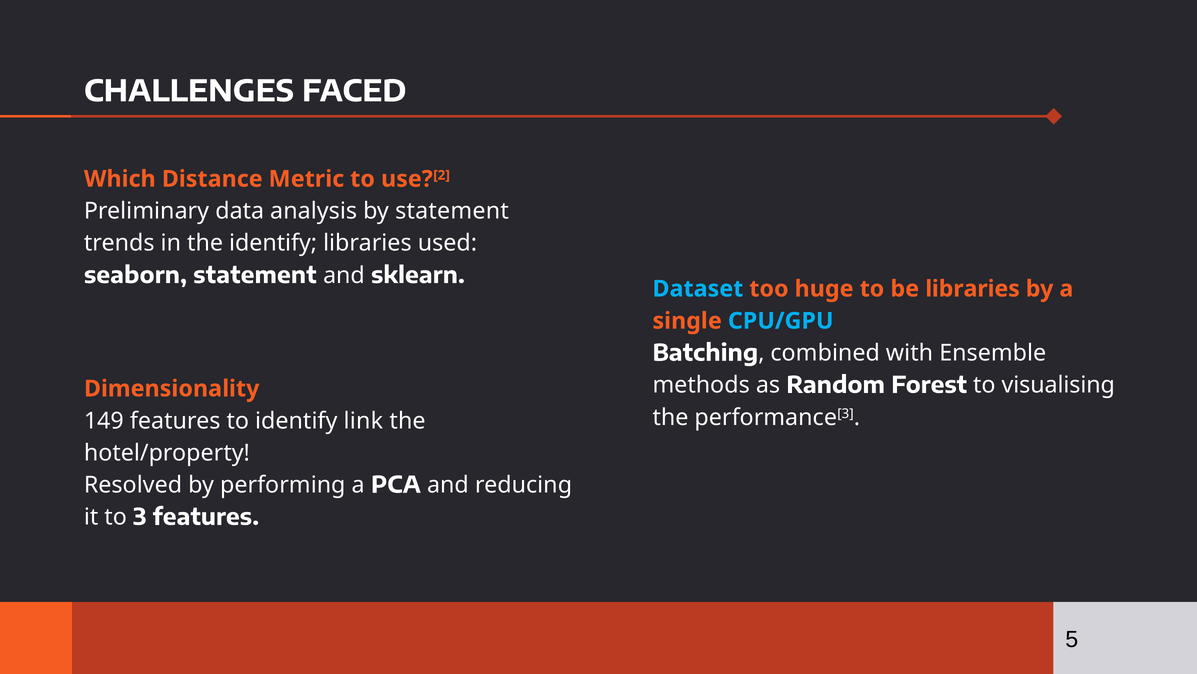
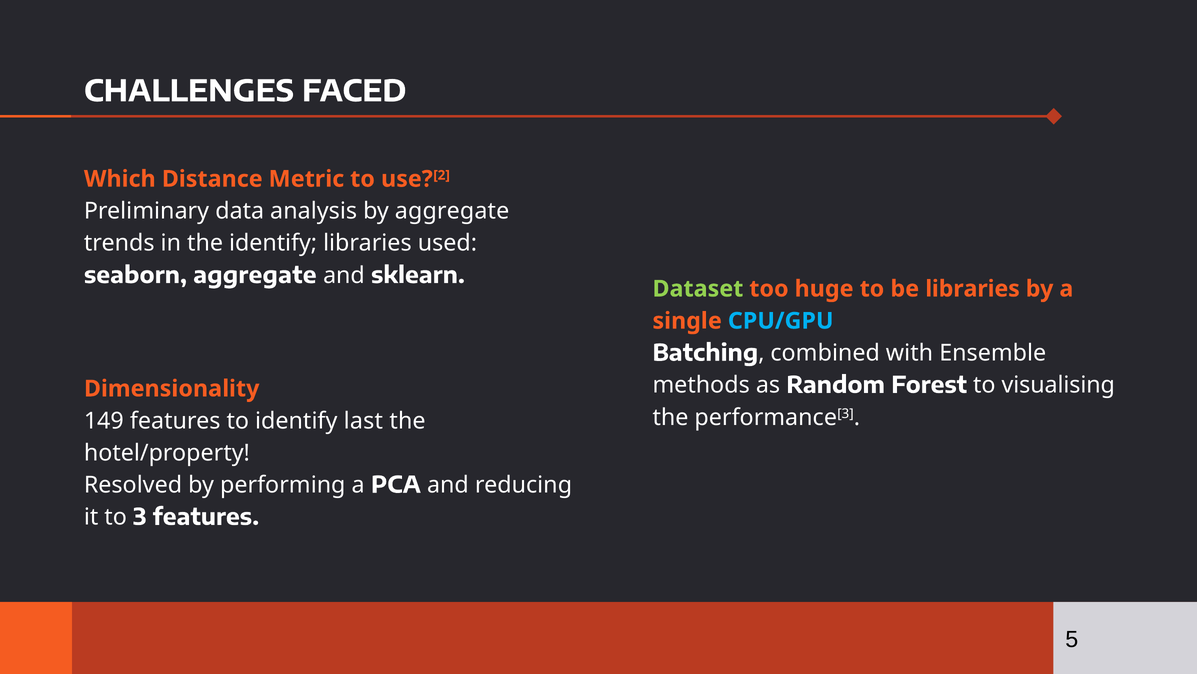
by statement: statement -> aggregate (452, 211)
seaborn statement: statement -> aggregate (255, 275)
Dataset colour: light blue -> light green (698, 289)
link: link -> last (363, 420)
